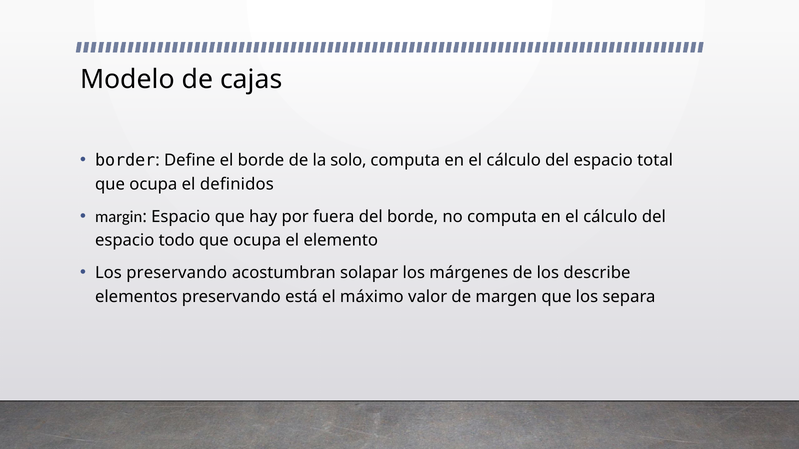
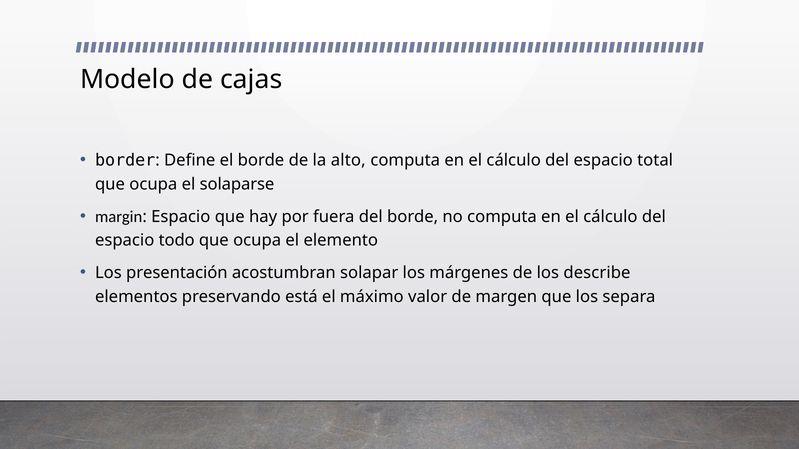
solo: solo -> alto (348, 160)
definidos: definidos -> solaparse (237, 184)
Los preservando: preservando -> presentación (177, 273)
